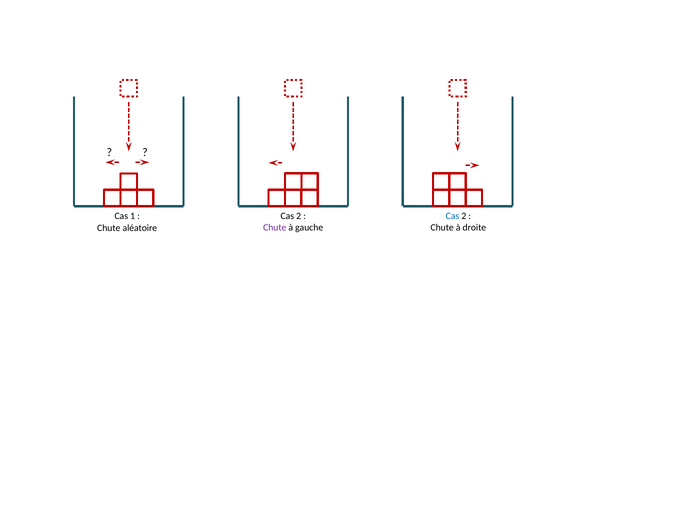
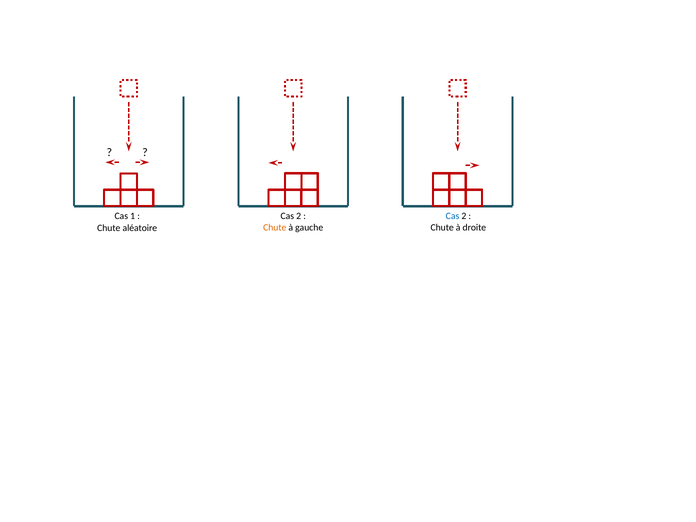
Chute colour: purple -> orange (275, 228)
